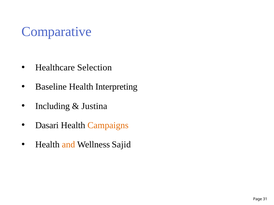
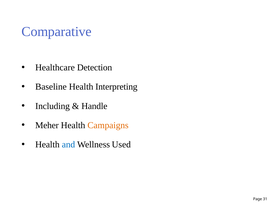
Selection: Selection -> Detection (95, 68)
Justina: Justina -> Handle (94, 106)
Dasari: Dasari -> Meher (47, 126)
and colour: orange -> blue (68, 145)
Sajid: Sajid -> Used (121, 145)
